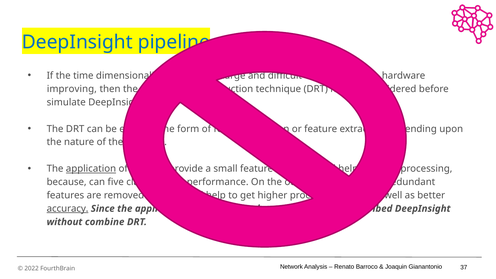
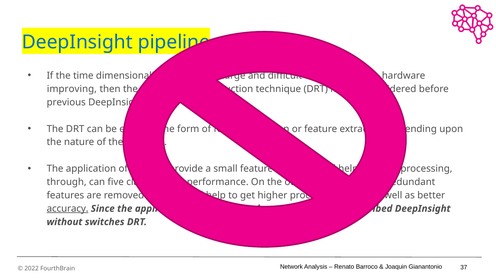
simulate: simulate -> previous (66, 102)
application underline: present -> none (91, 169)
because: because -> through (67, 182)
combine: combine -> switches (105, 222)
